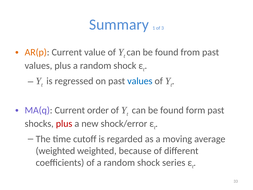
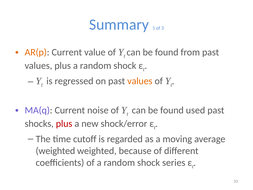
values colour: blue -> orange (140, 81)
order: order -> noise (98, 110)
form: form -> used (196, 110)
